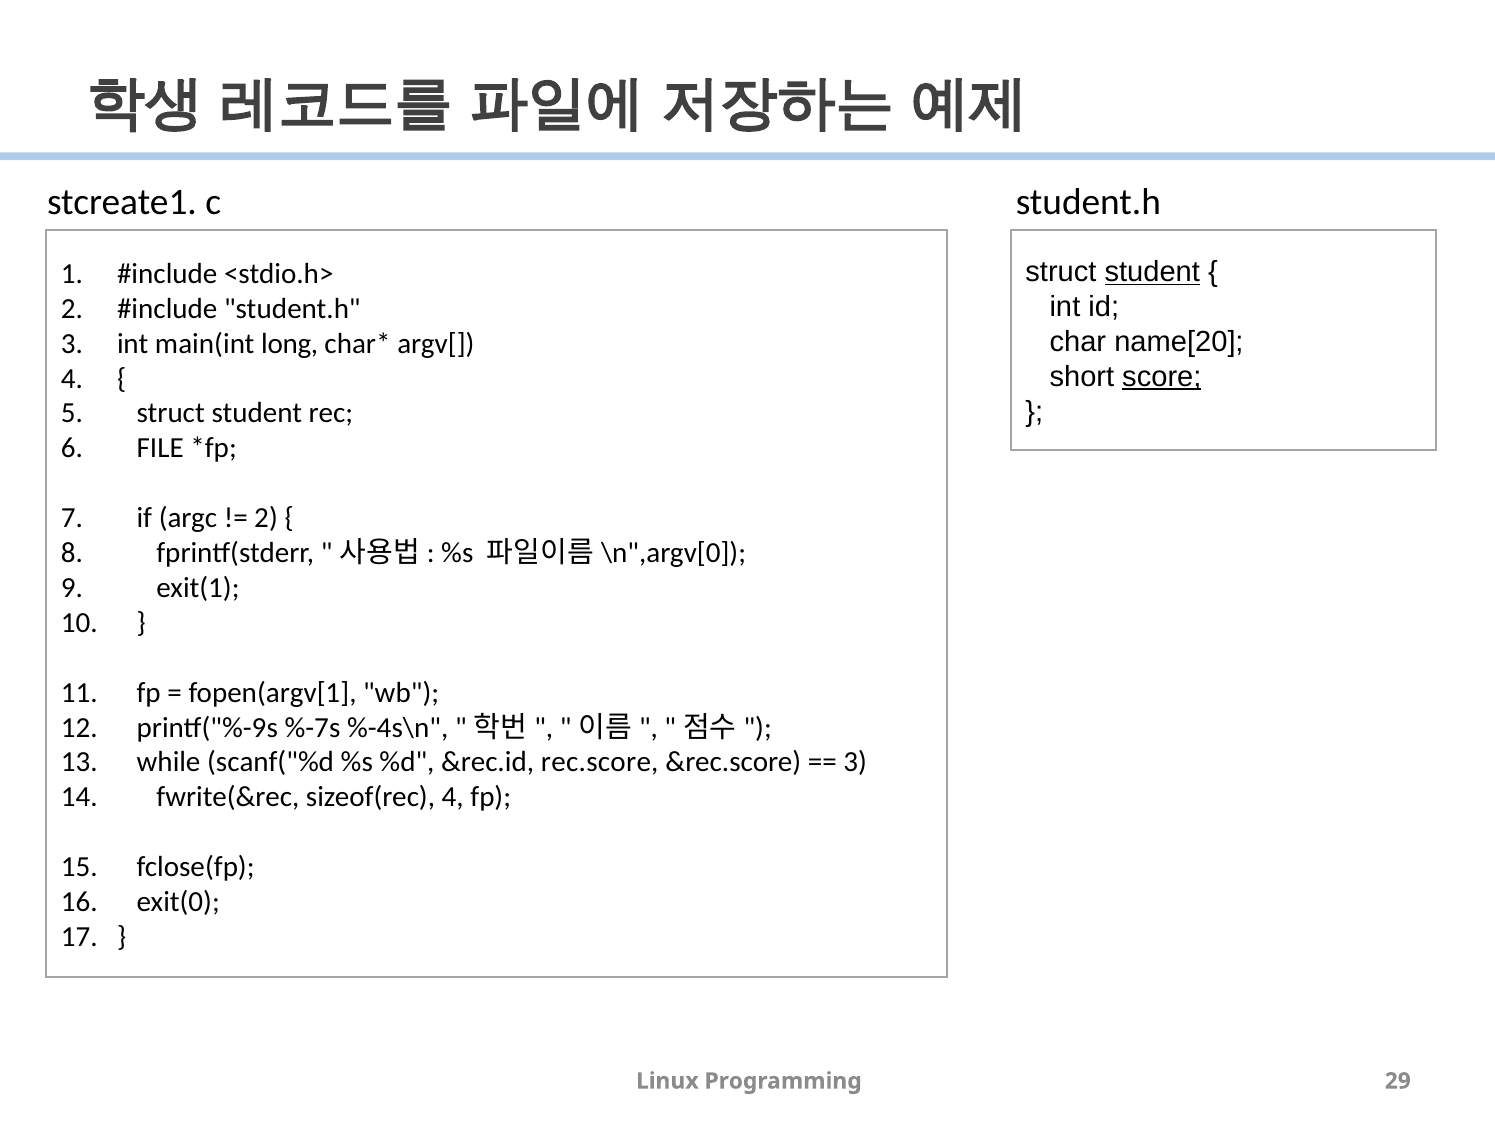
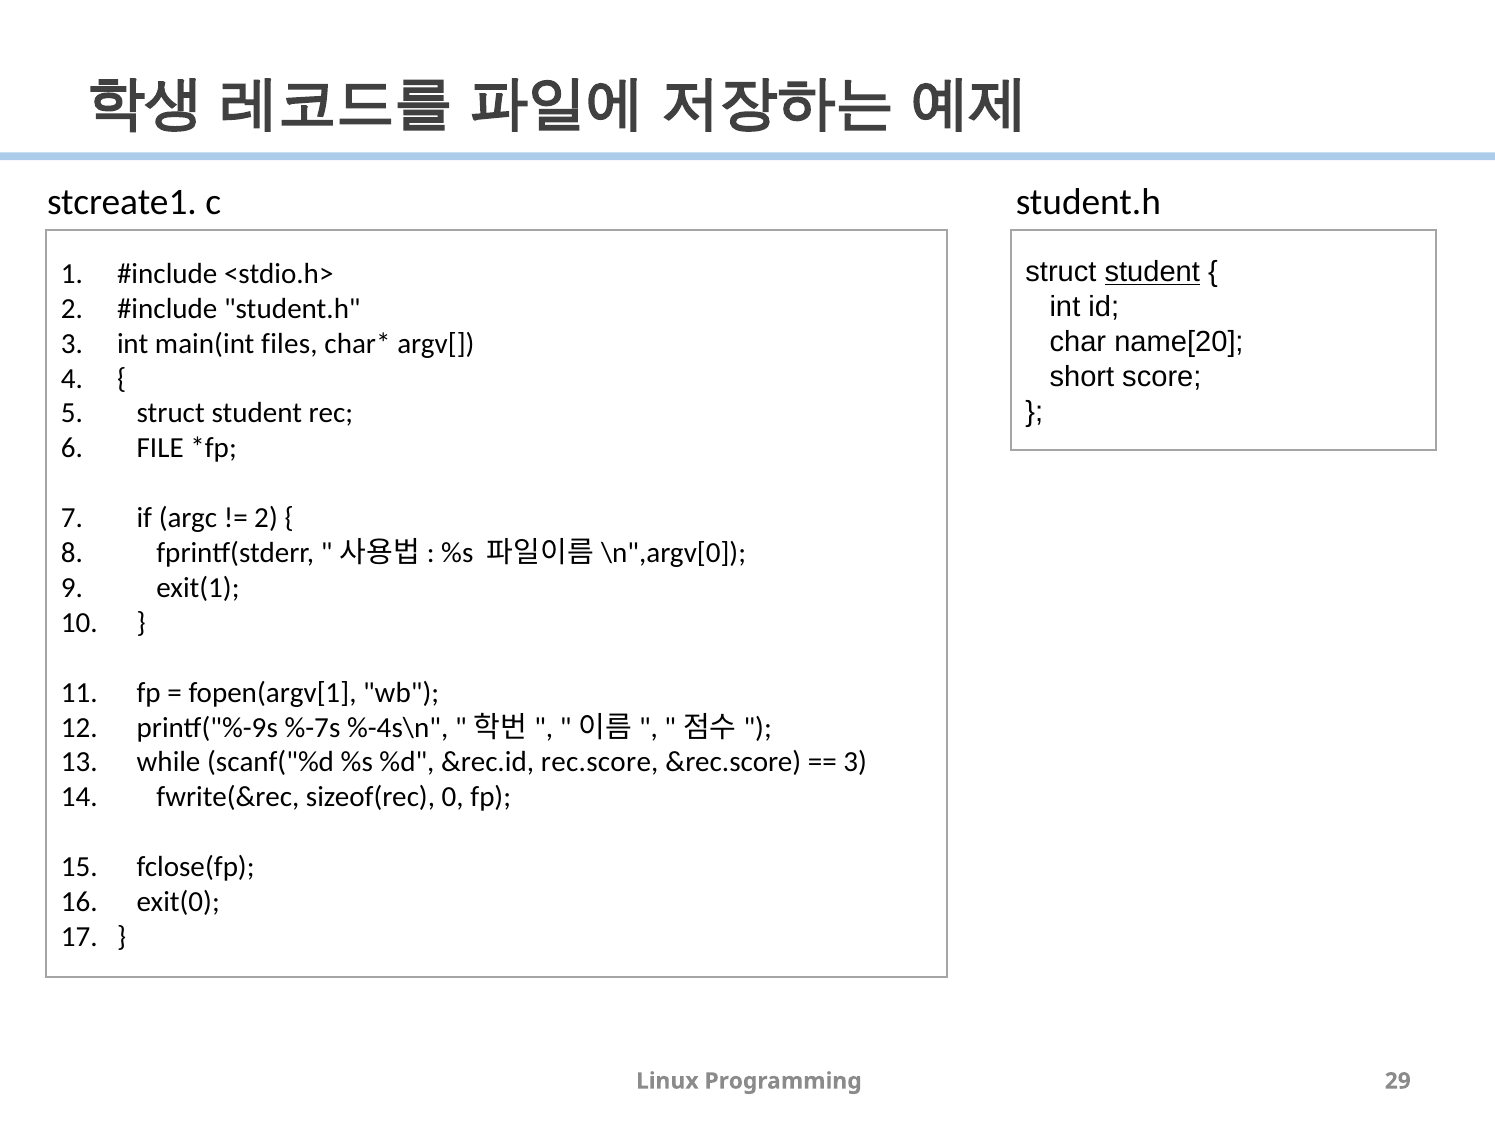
long: long -> files (289, 344)
score underline: present -> none (1162, 377)
sizeof(rec 4: 4 -> 0 (453, 797)
